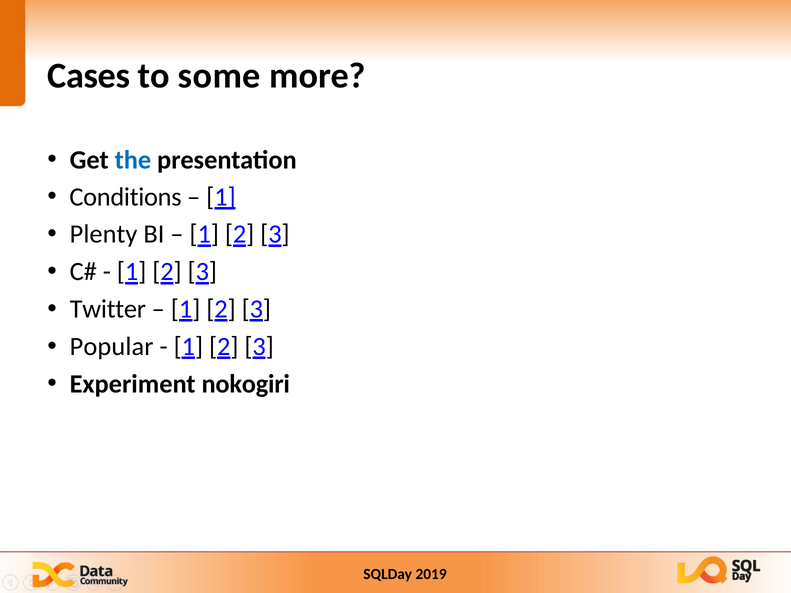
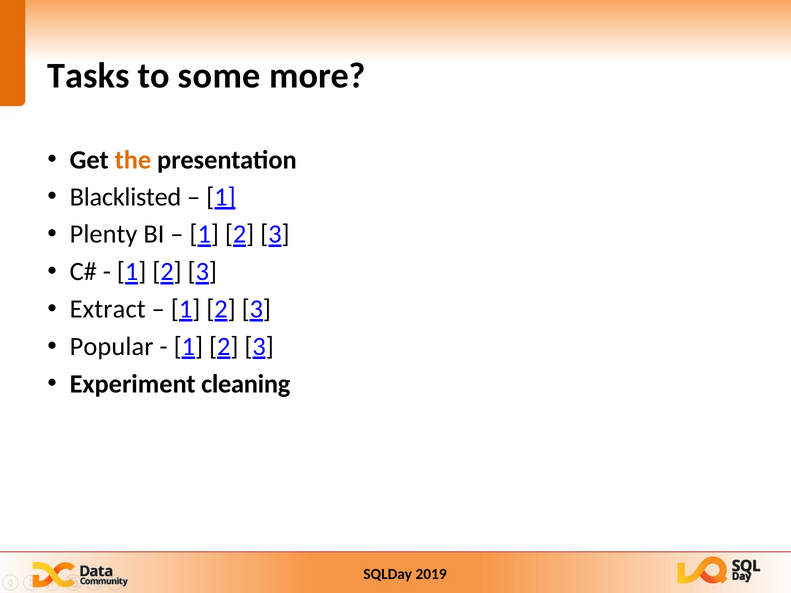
Cases: Cases -> Tasks (89, 76)
the colour: blue -> orange (133, 160)
Conditions: Conditions -> Blacklisted (126, 197)
Twitter: Twitter -> Extract (108, 309)
nokogiri: nokogiri -> cleaning (246, 384)
